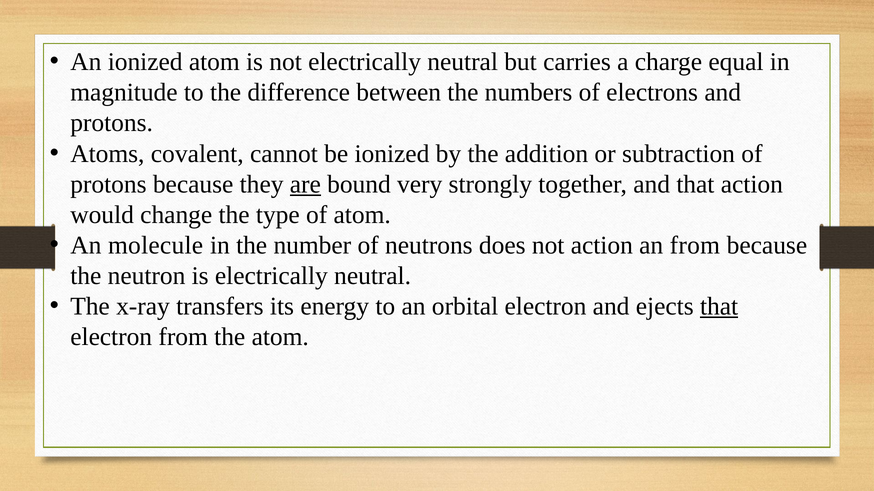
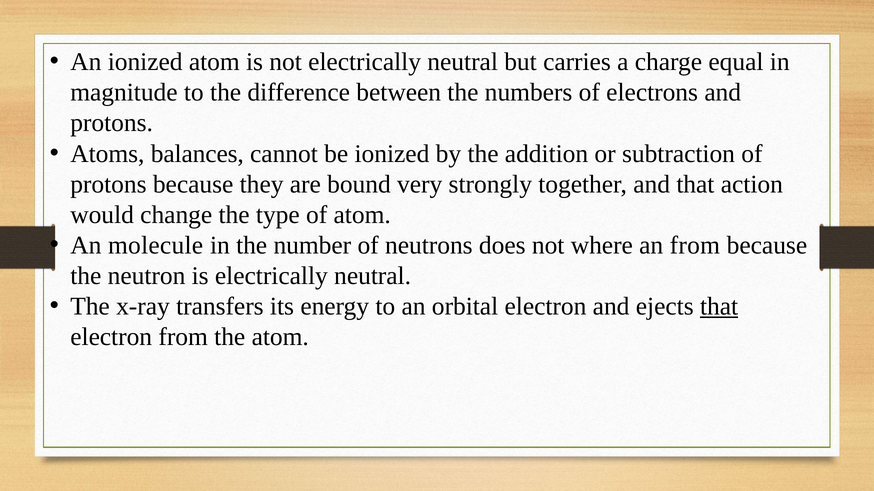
covalent: covalent -> balances (197, 154)
are underline: present -> none (305, 184)
not action: action -> where (602, 246)
